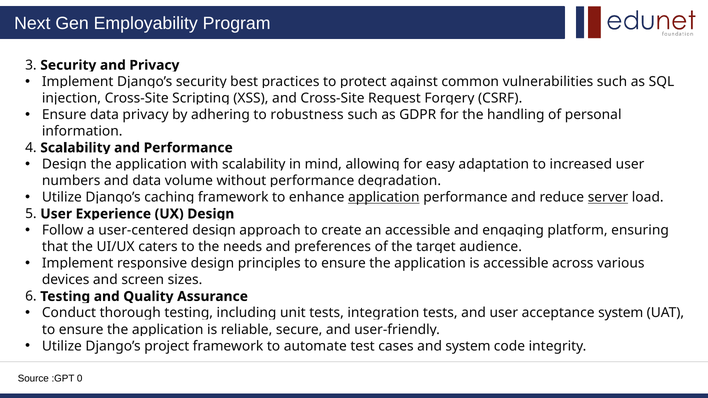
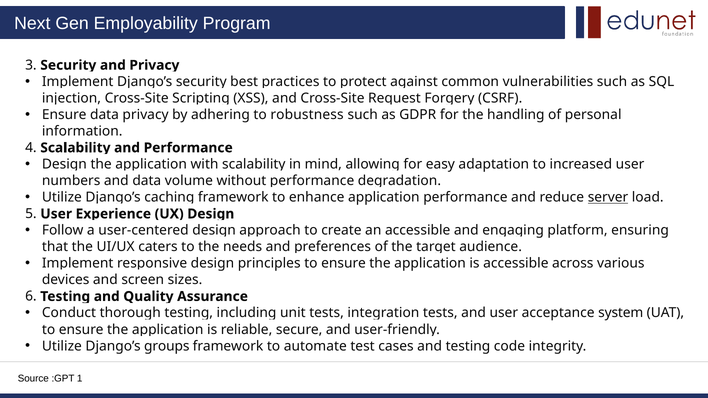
application underline: present -> none (384, 197)
project: project -> groups (167, 346)
and system: system -> testing (468, 346)
0: 0 -> 1 (80, 379)
